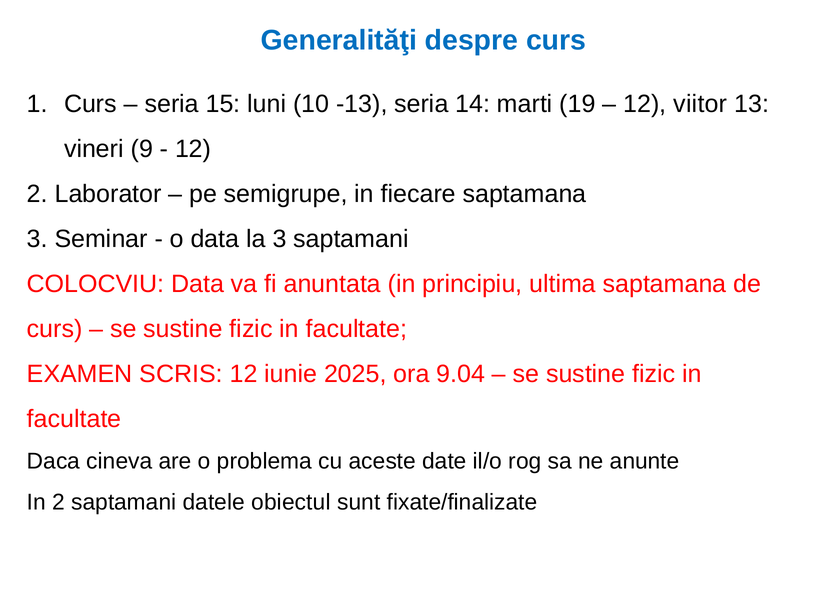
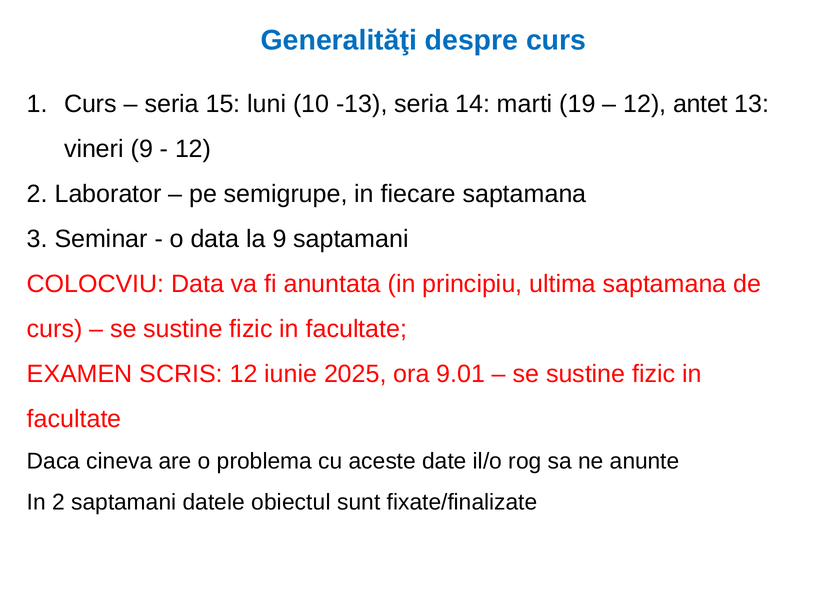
viitor: viitor -> antet (700, 104)
la 3: 3 -> 9 (279, 239)
9.04: 9.04 -> 9.01 (461, 374)
